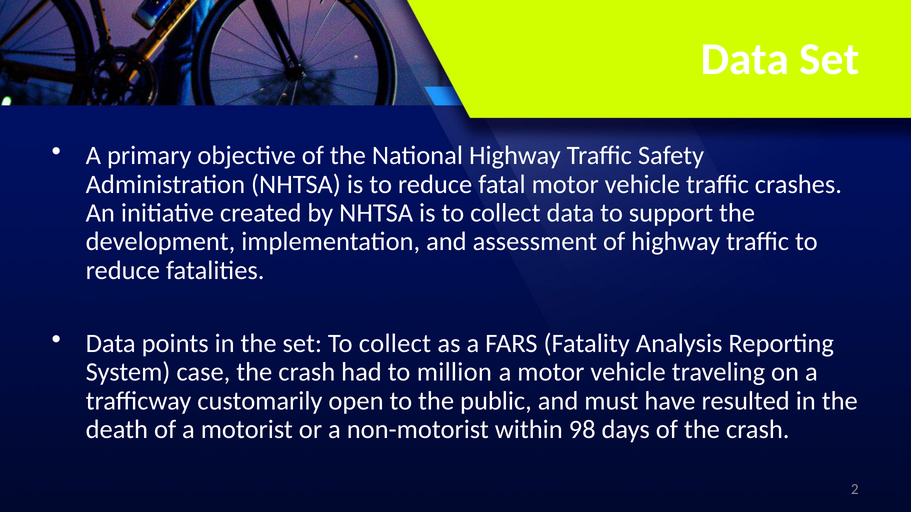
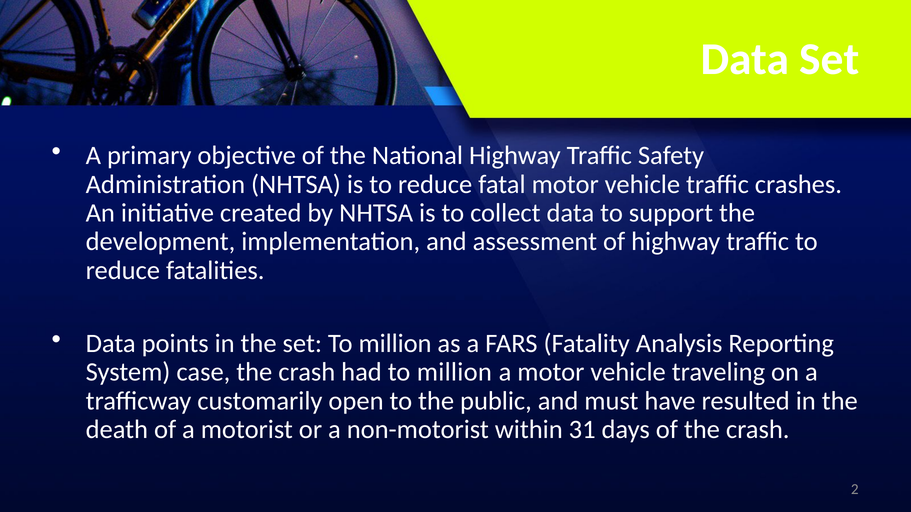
set To collect: collect -> million (395, 344)
98: 98 -> 31 (582, 430)
